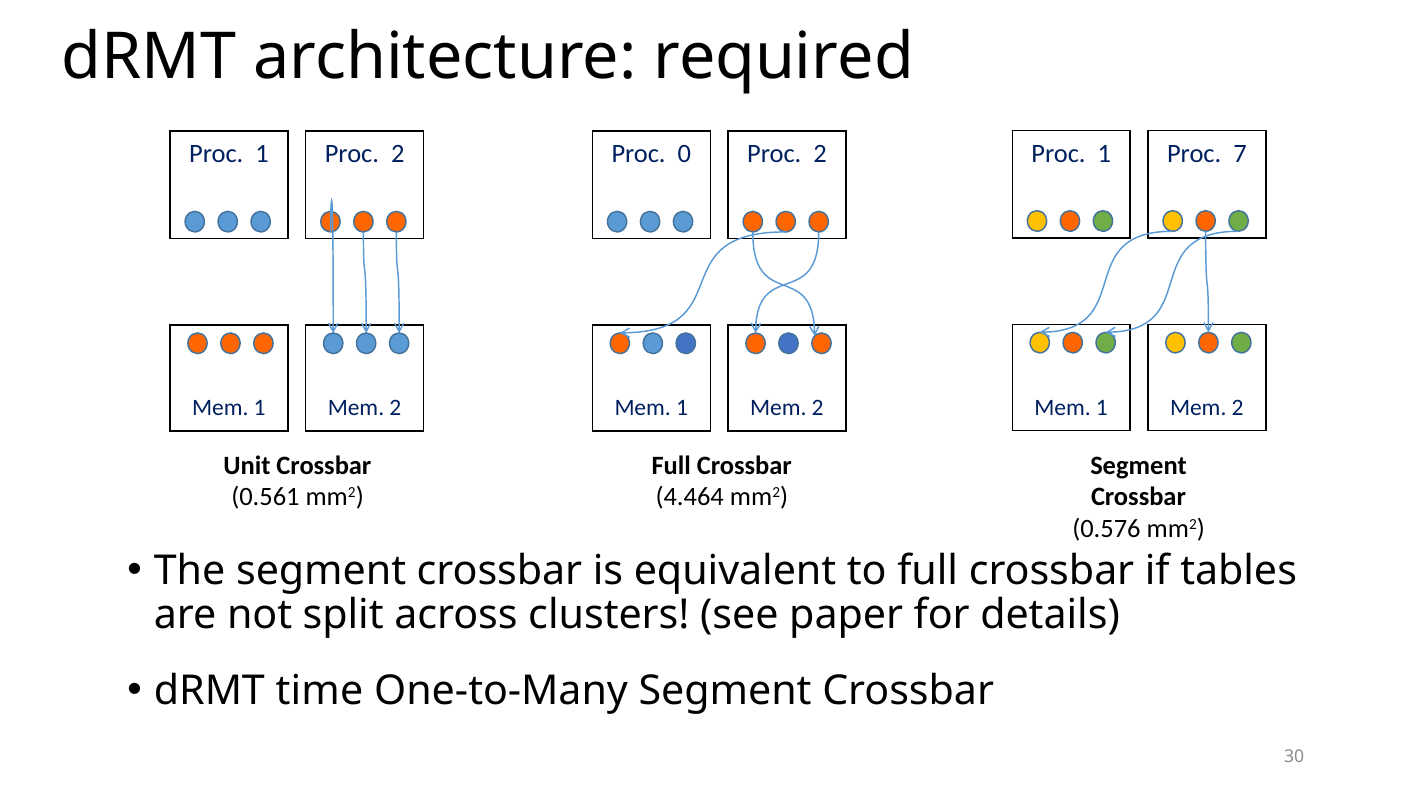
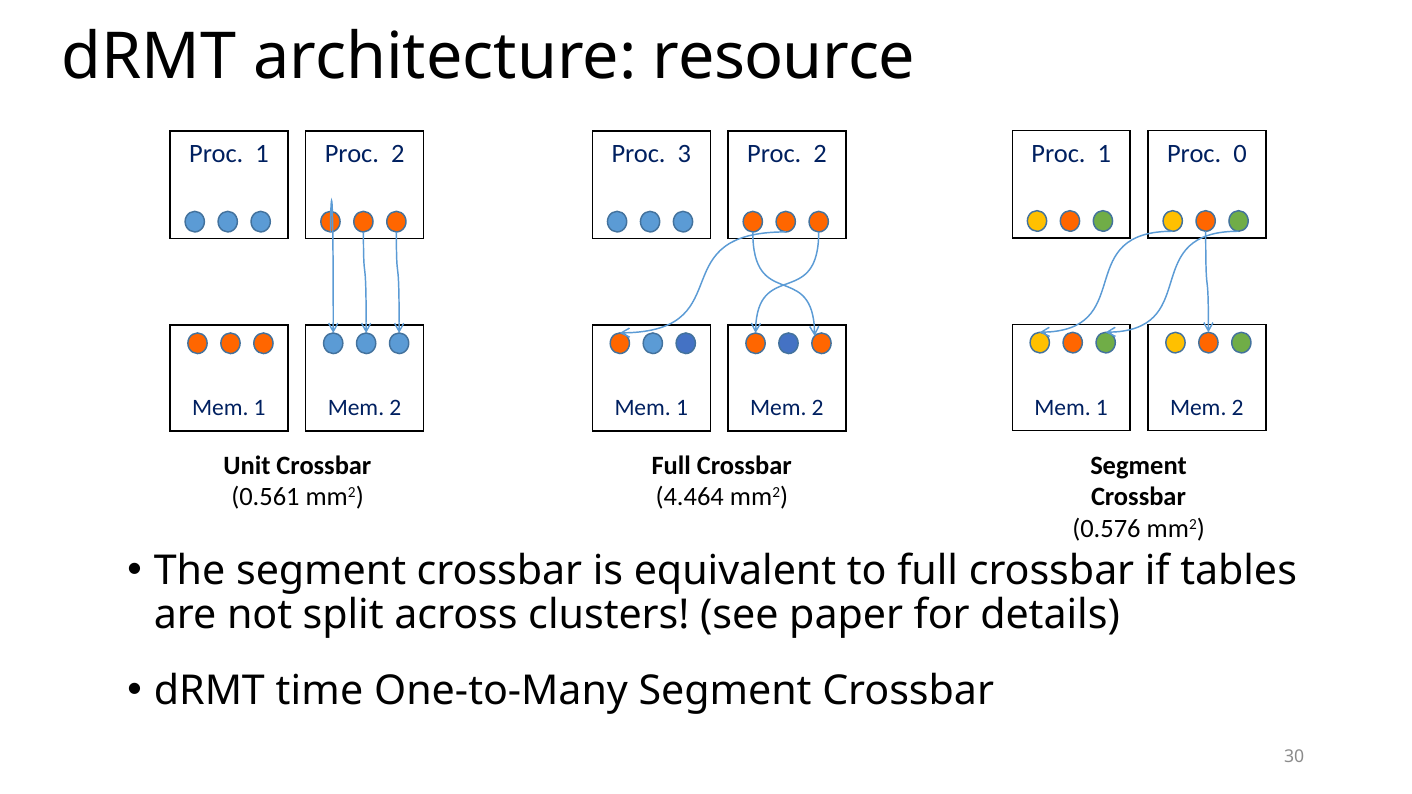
required: required -> resource (784, 57)
7: 7 -> 0 (1240, 153)
0: 0 -> 3 (684, 154)
